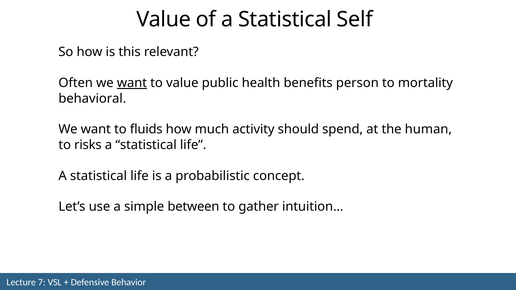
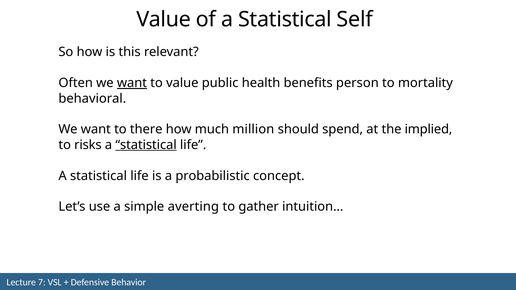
fluids: fluids -> there (146, 129)
activity: activity -> million (253, 129)
human: human -> implied (428, 129)
statistical underline: none -> present (146, 145)
between: between -> averting (193, 207)
